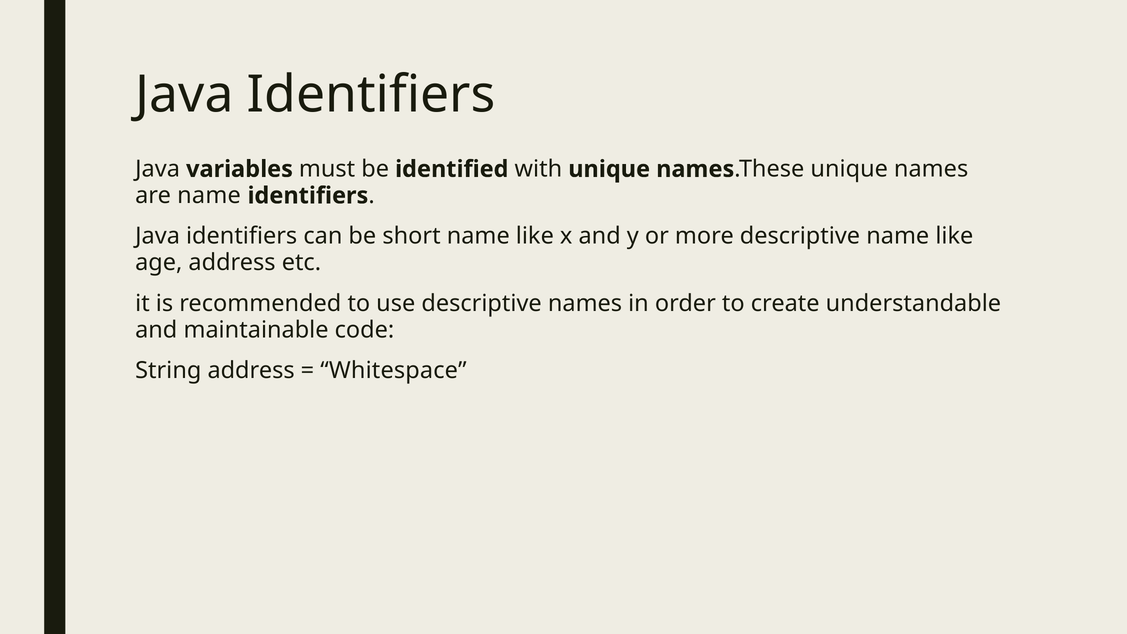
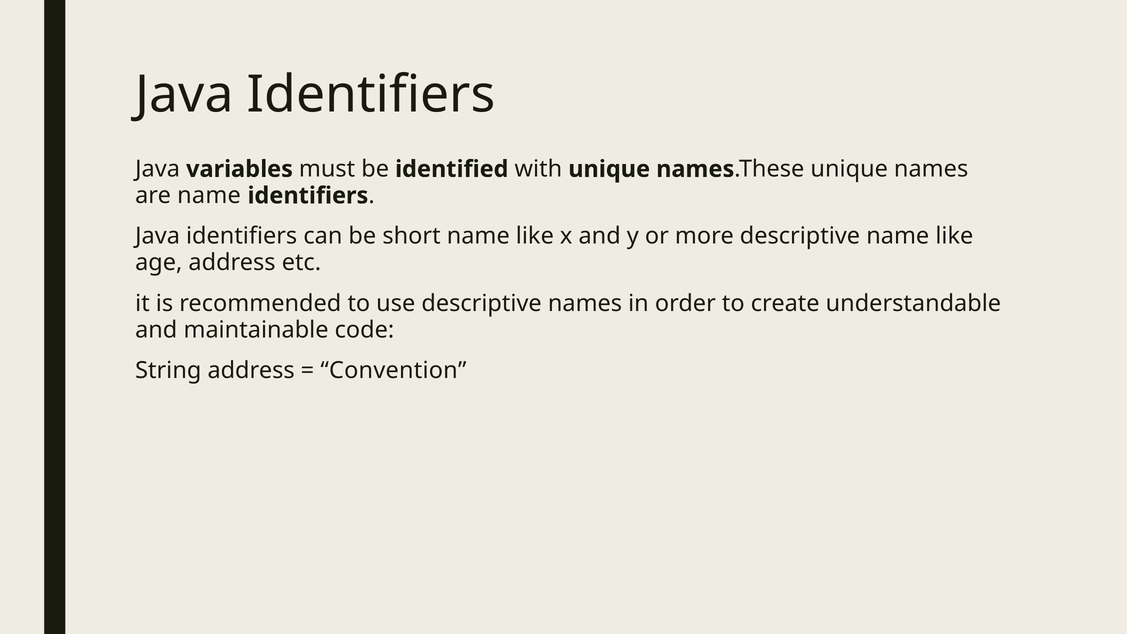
Whitespace: Whitespace -> Convention (393, 370)
